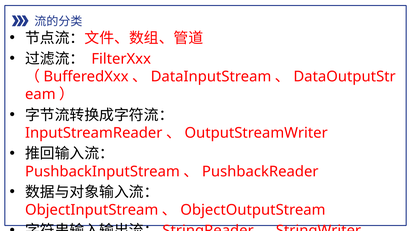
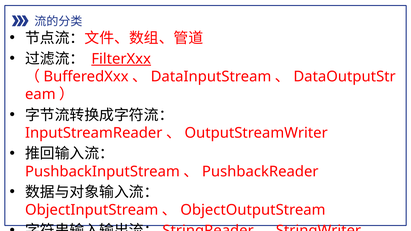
FilterXxx underline: none -> present (121, 59)
